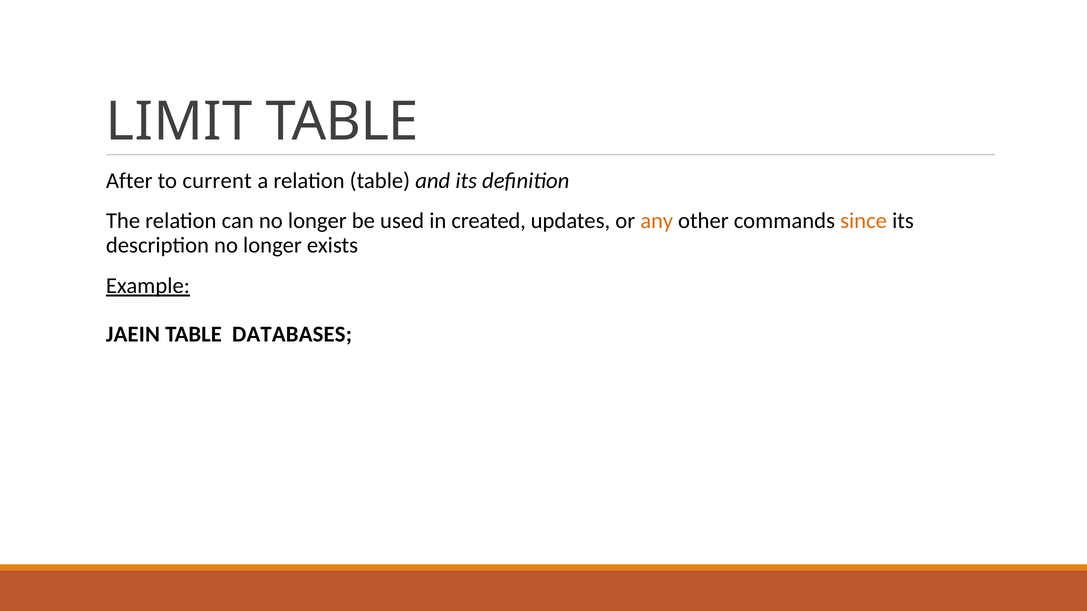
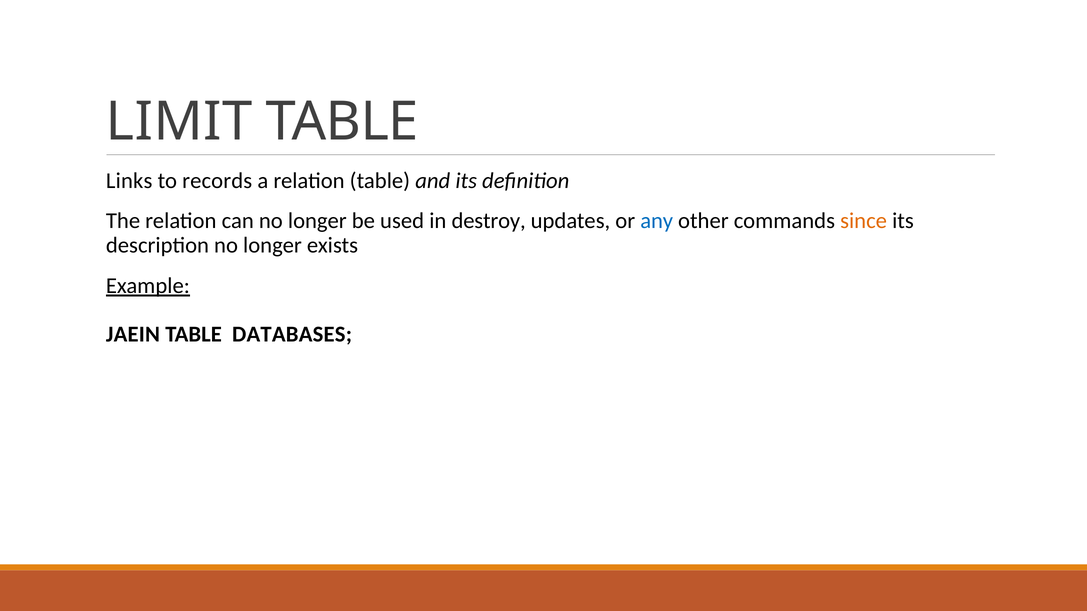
After: After -> Links (129, 181)
current: current -> records (217, 181)
created: created -> destroy (489, 221)
any colour: orange -> blue (657, 221)
